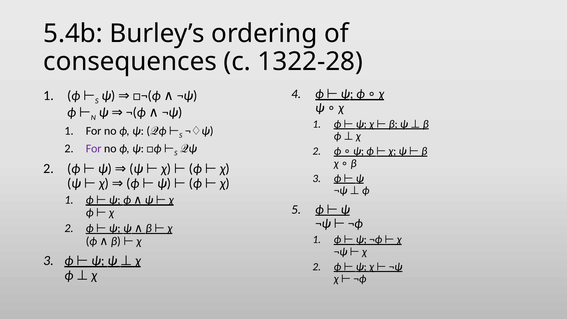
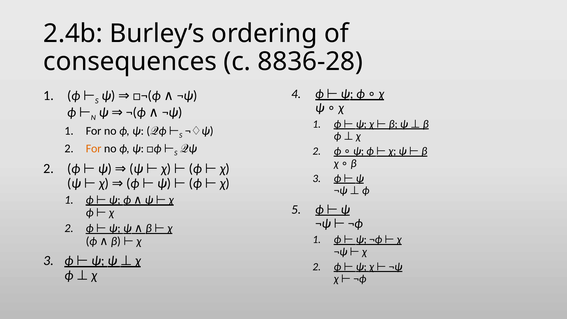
5.4b: 5.4b -> 2.4b (73, 34)
1322-28: 1322-28 -> 8836-28 (310, 62)
For colour: purple -> orange (94, 149)
